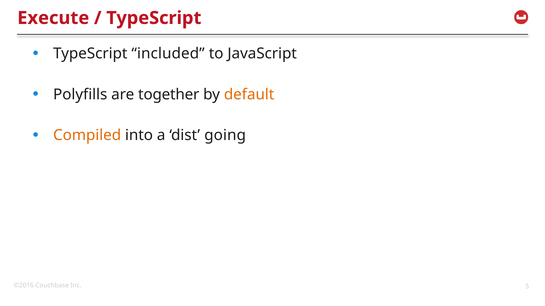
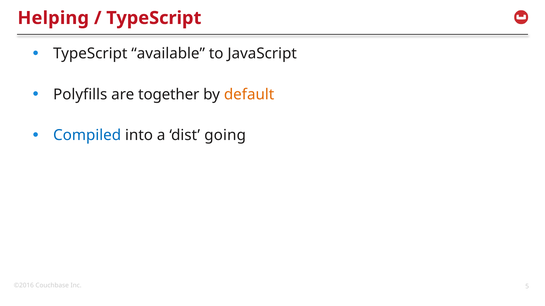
Execute: Execute -> Helping (53, 18)
included: included -> available (168, 54)
Compiled colour: orange -> blue (87, 136)
